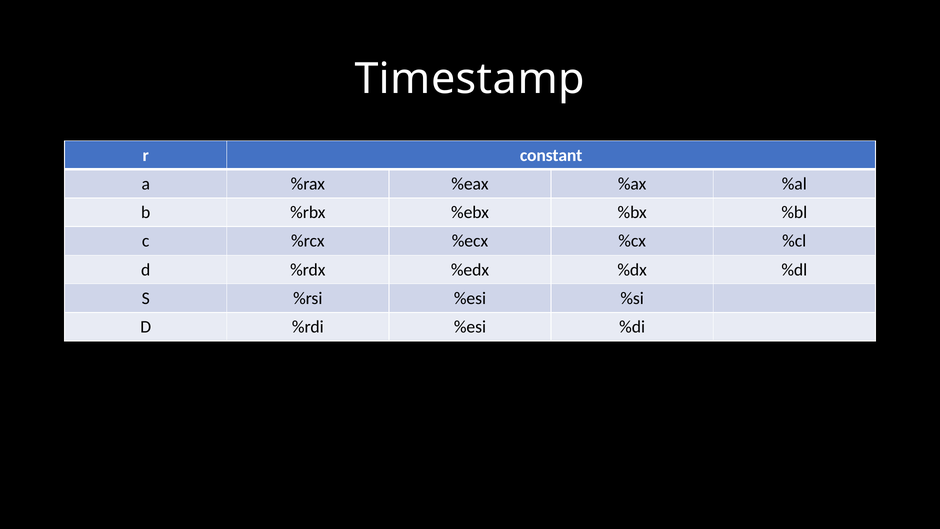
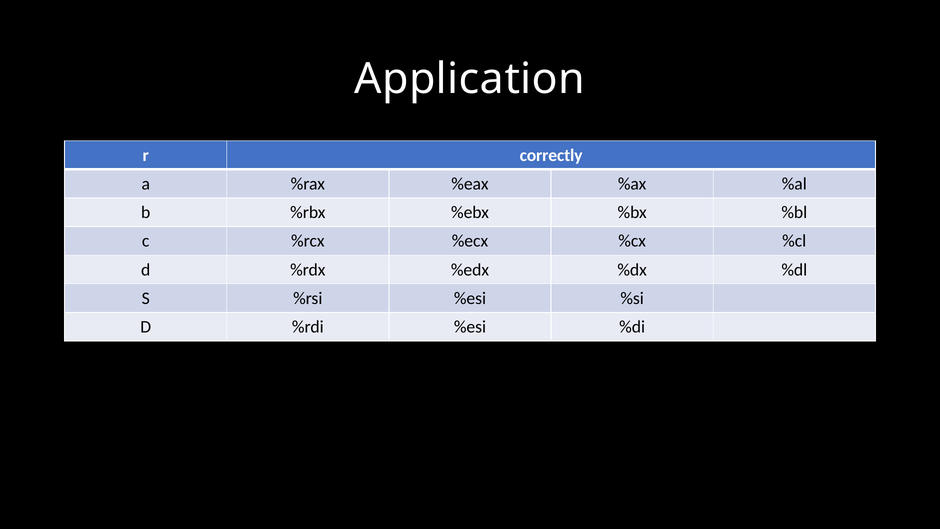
Timestamp: Timestamp -> Application (470, 79)
constant: constant -> correctly (551, 155)
